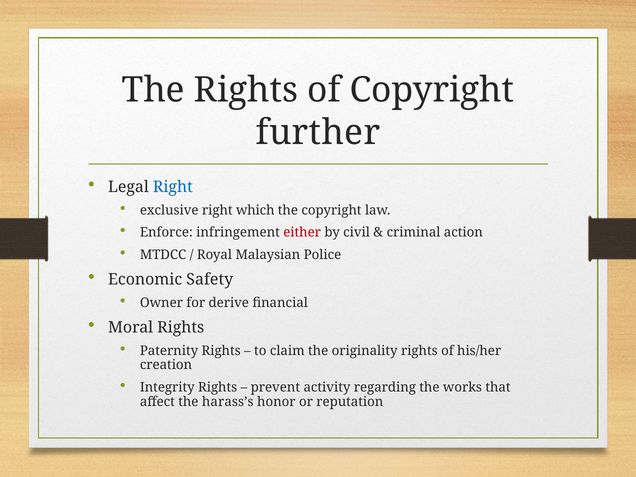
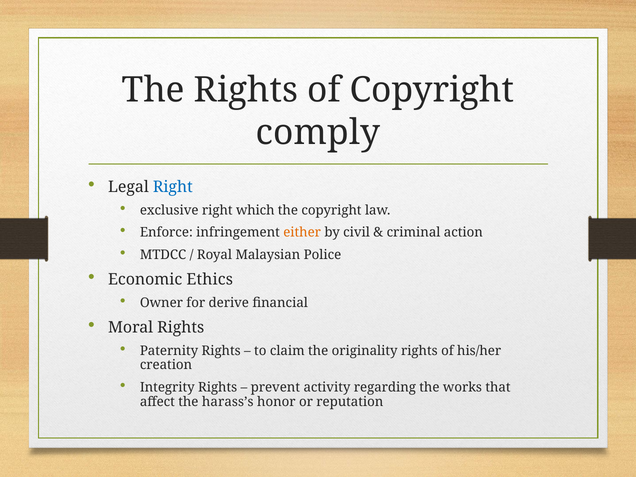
further: further -> comply (318, 133)
either colour: red -> orange (302, 233)
Safety: Safety -> Ethics (210, 279)
